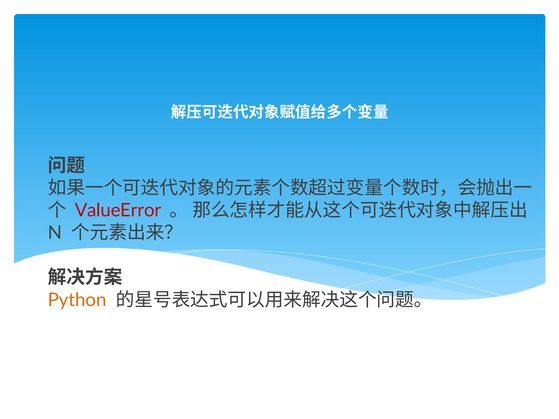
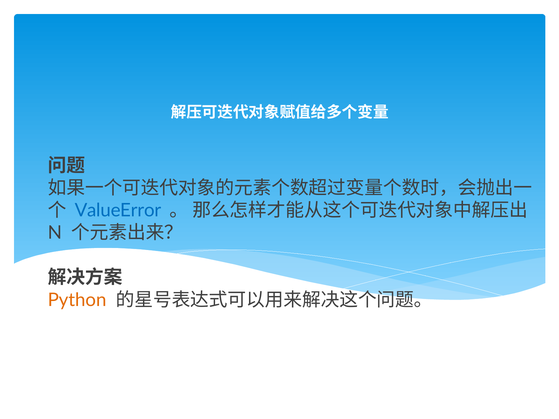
ValueError colour: red -> blue (118, 211)
